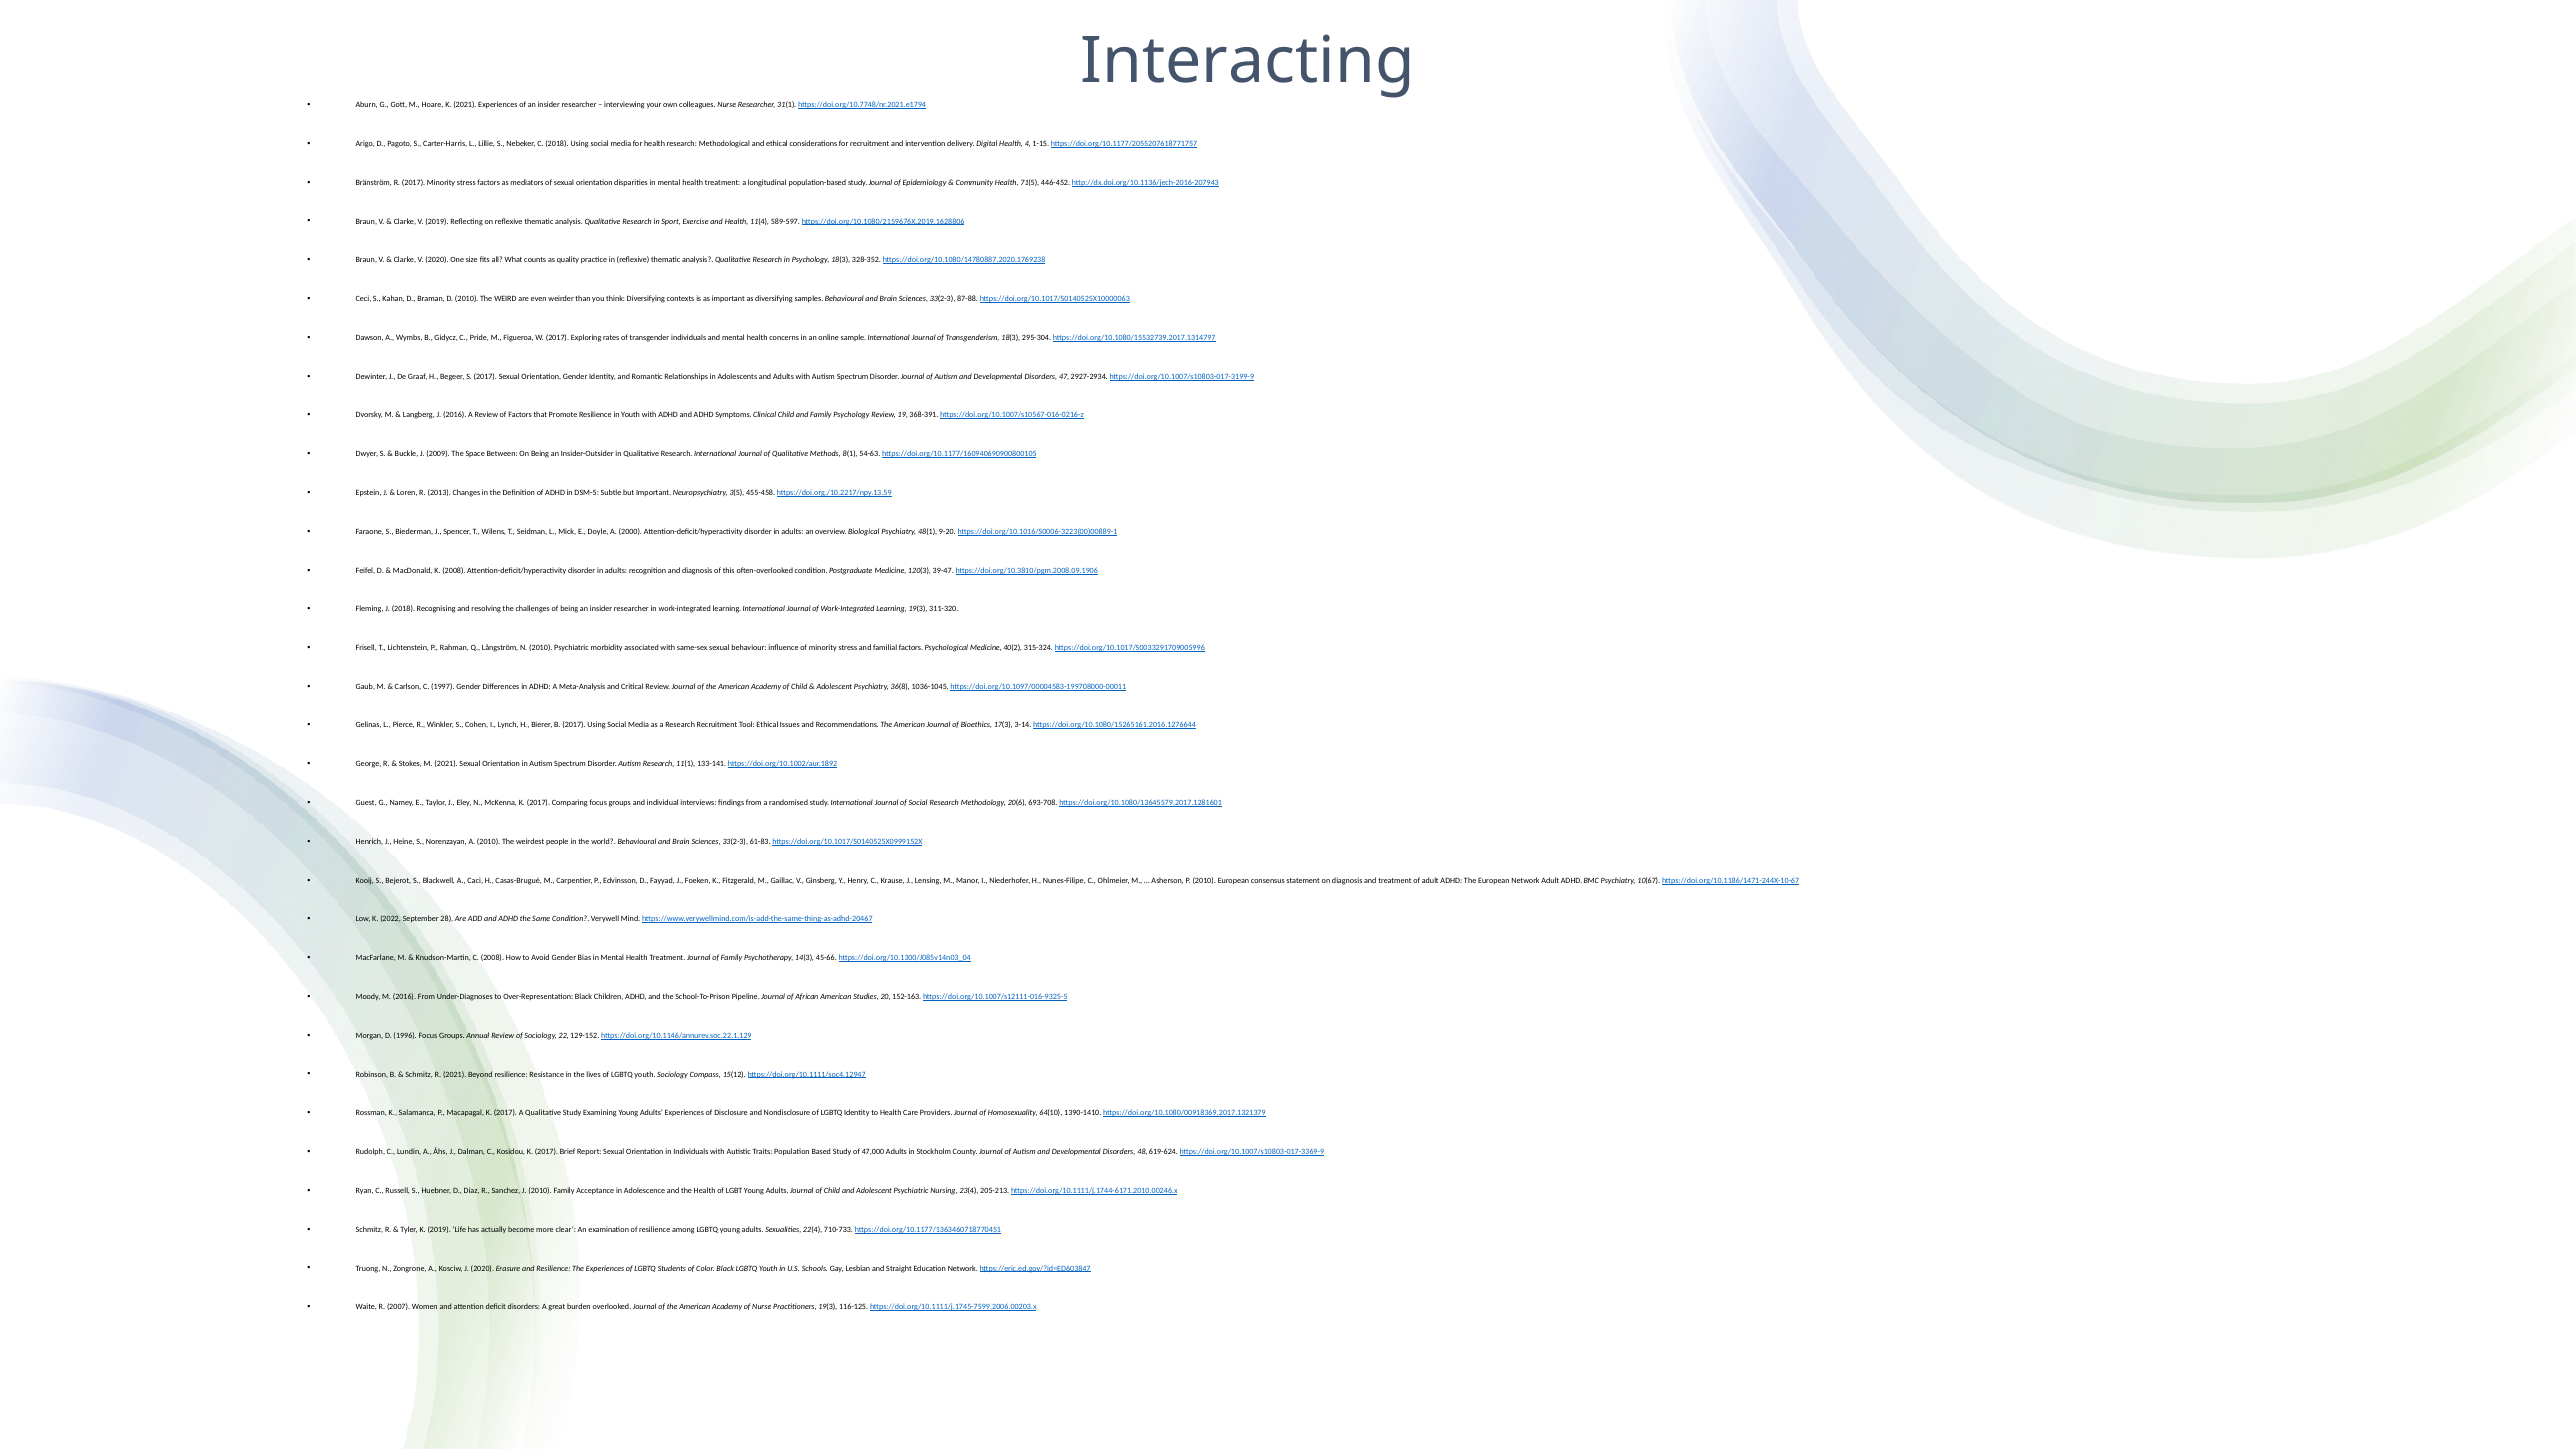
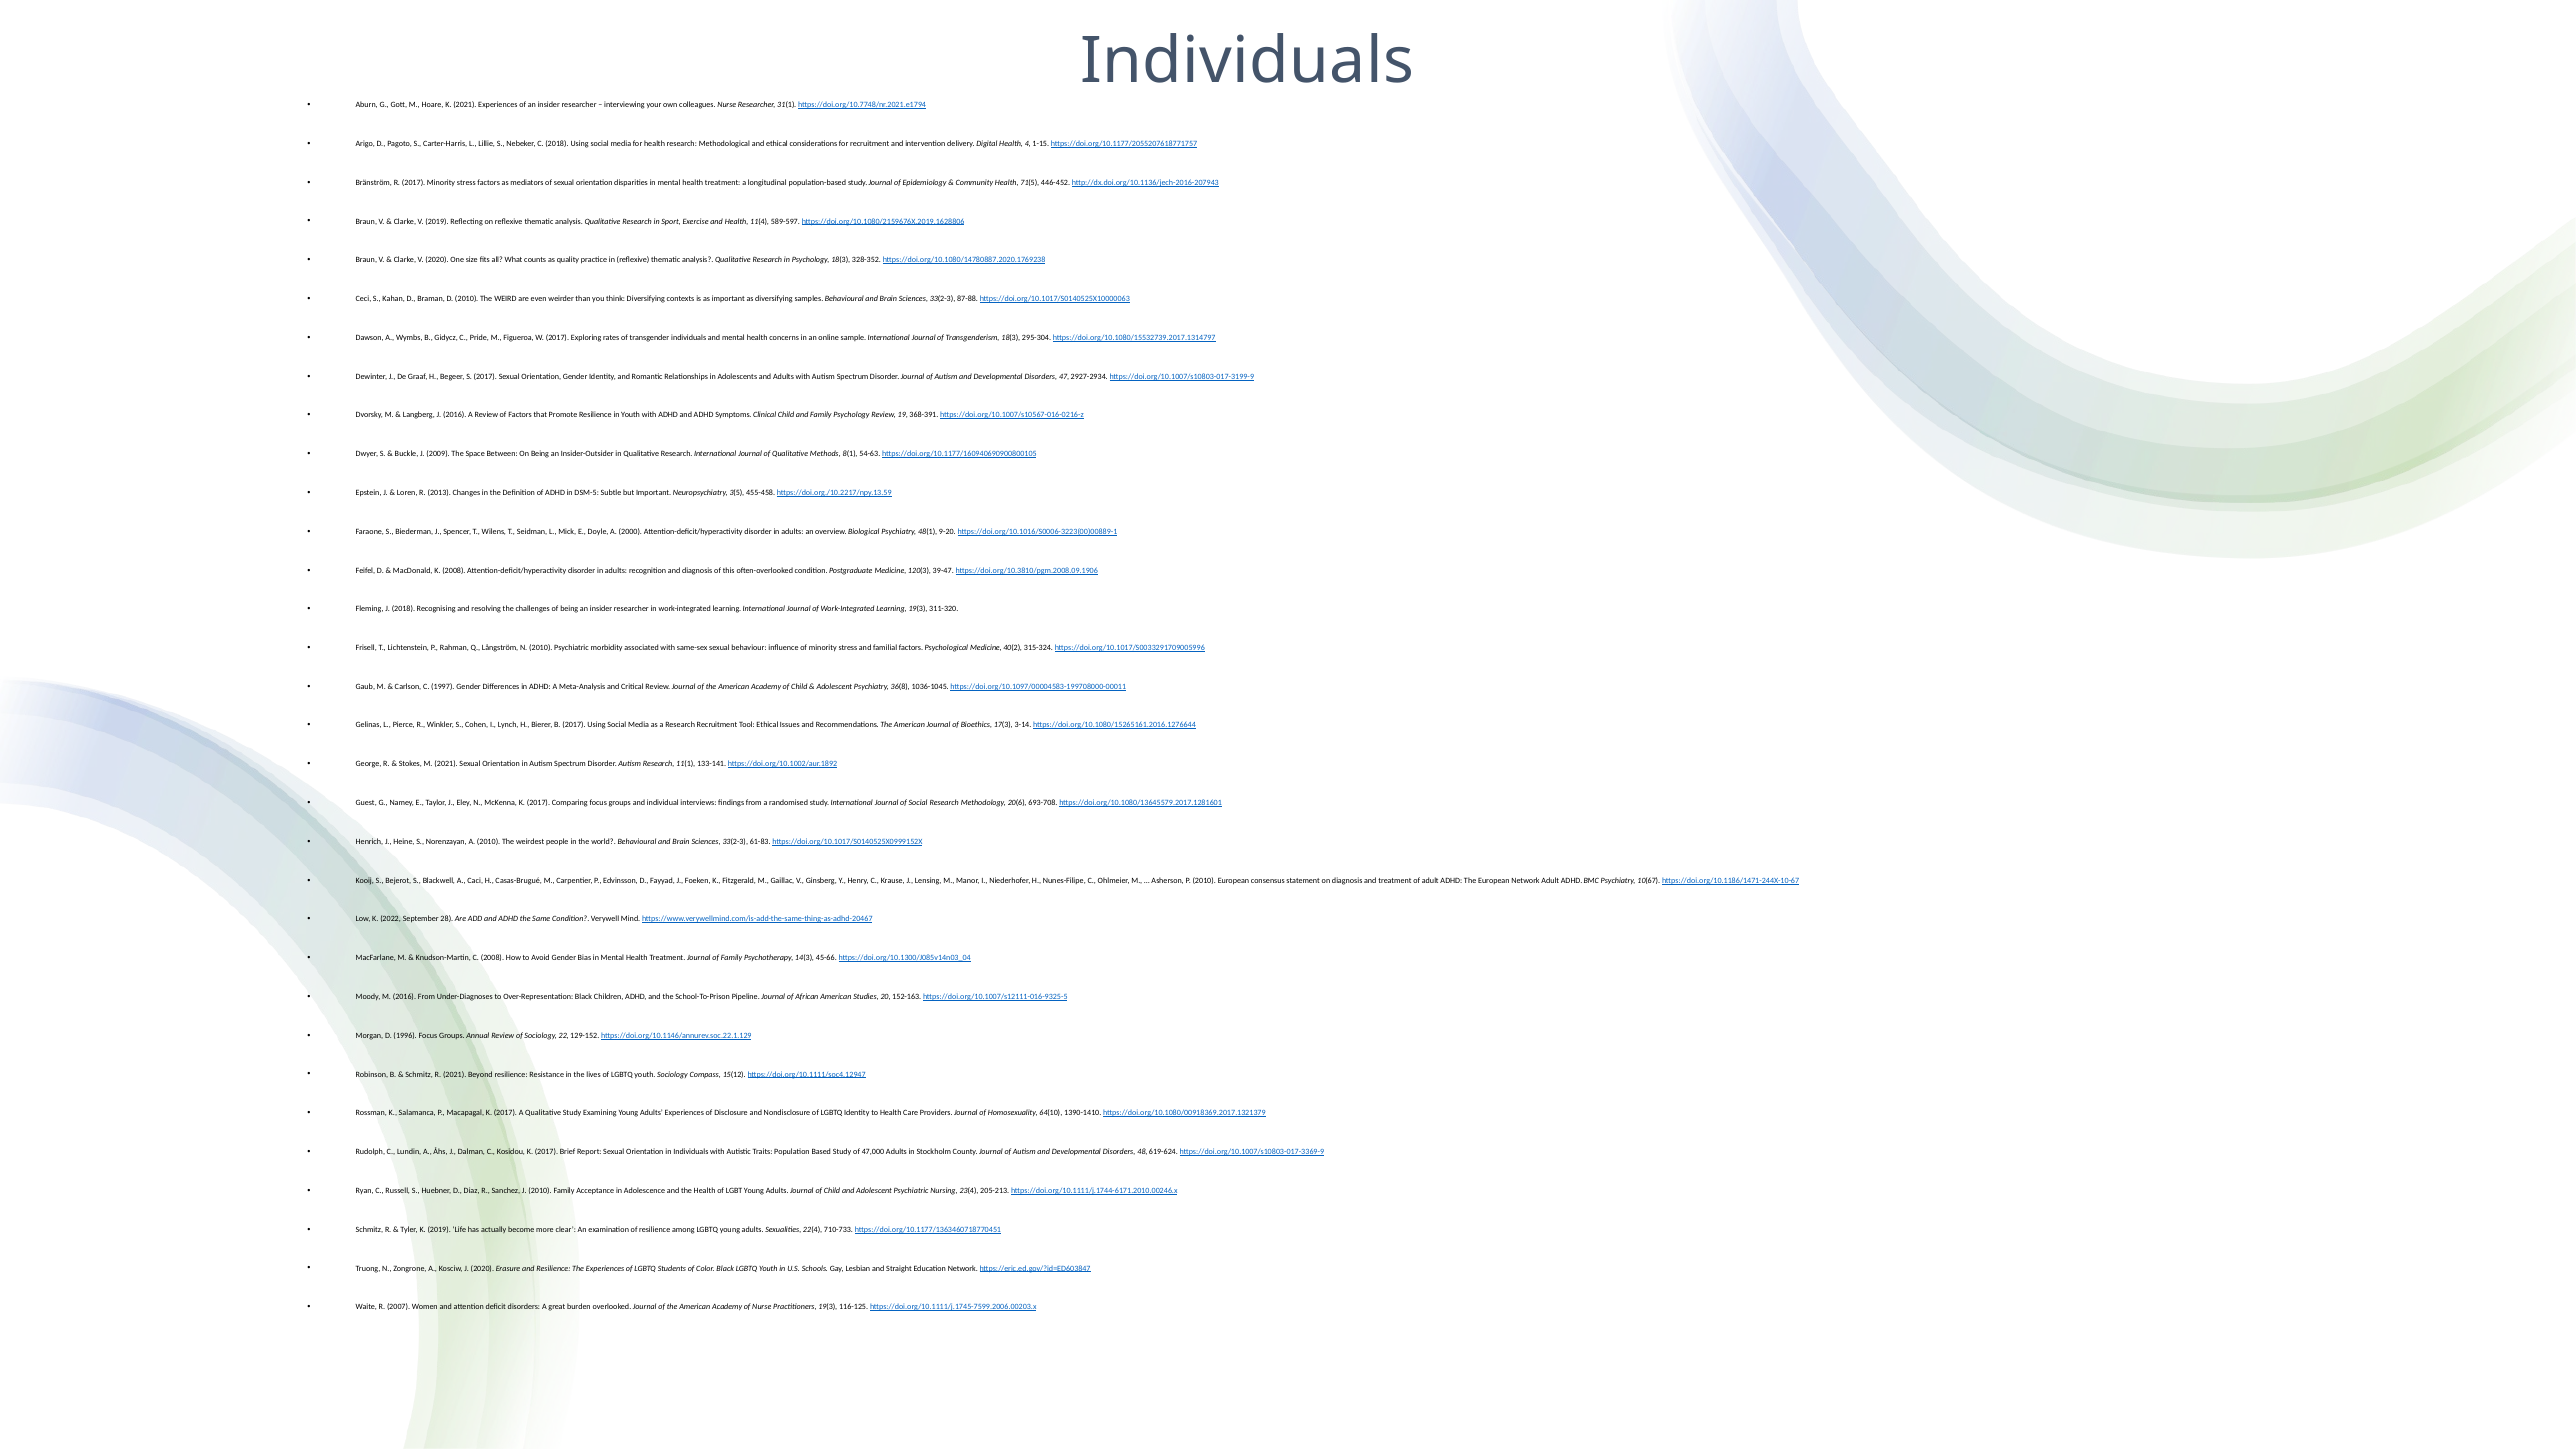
Interacting: Interacting -> Individuals (1247, 62)
